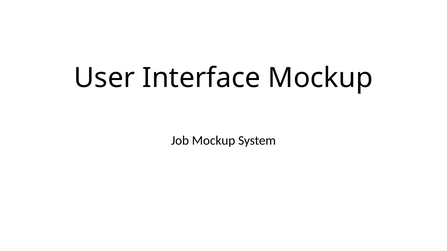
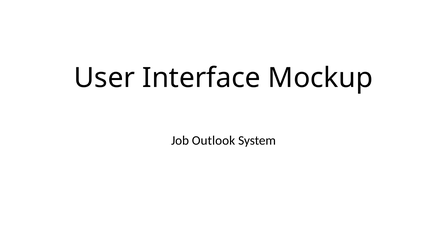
Job Mockup: Mockup -> Outlook (214, 141)
